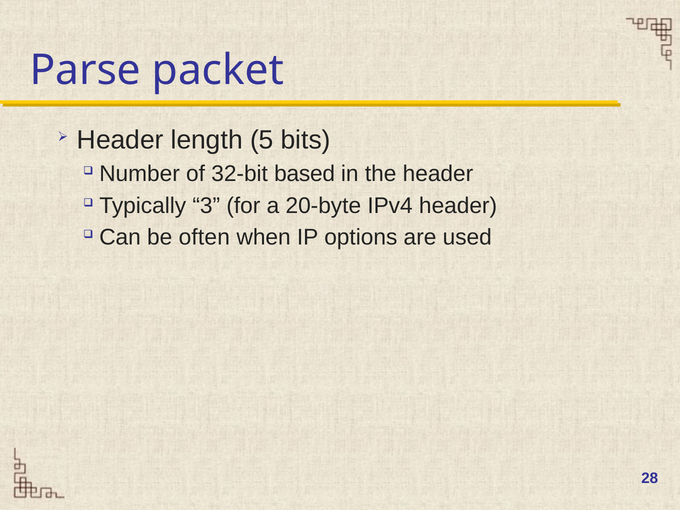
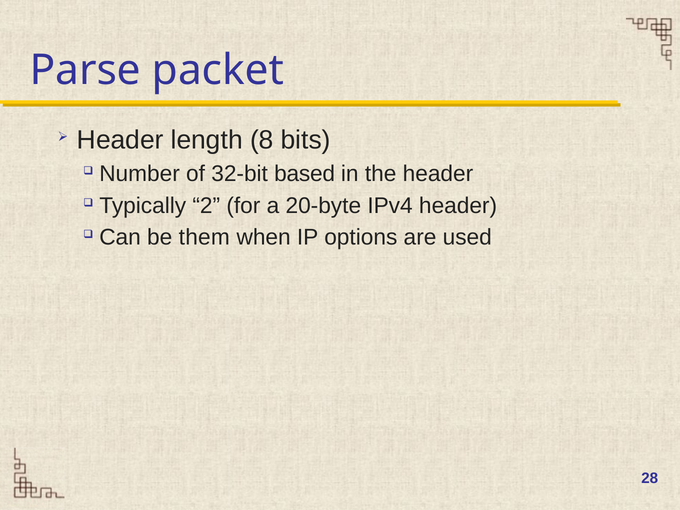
5: 5 -> 8 (262, 140)
3: 3 -> 2 (206, 206)
often: often -> them (204, 237)
